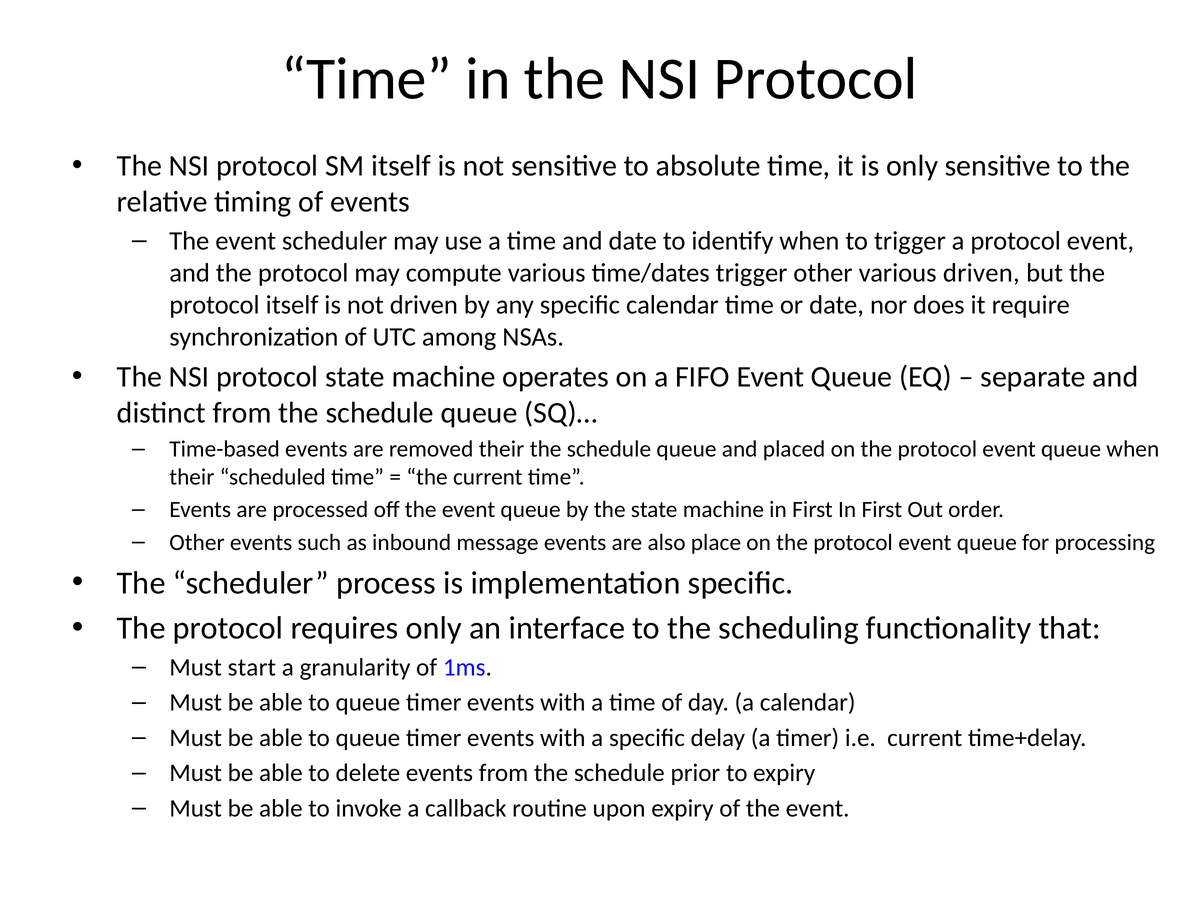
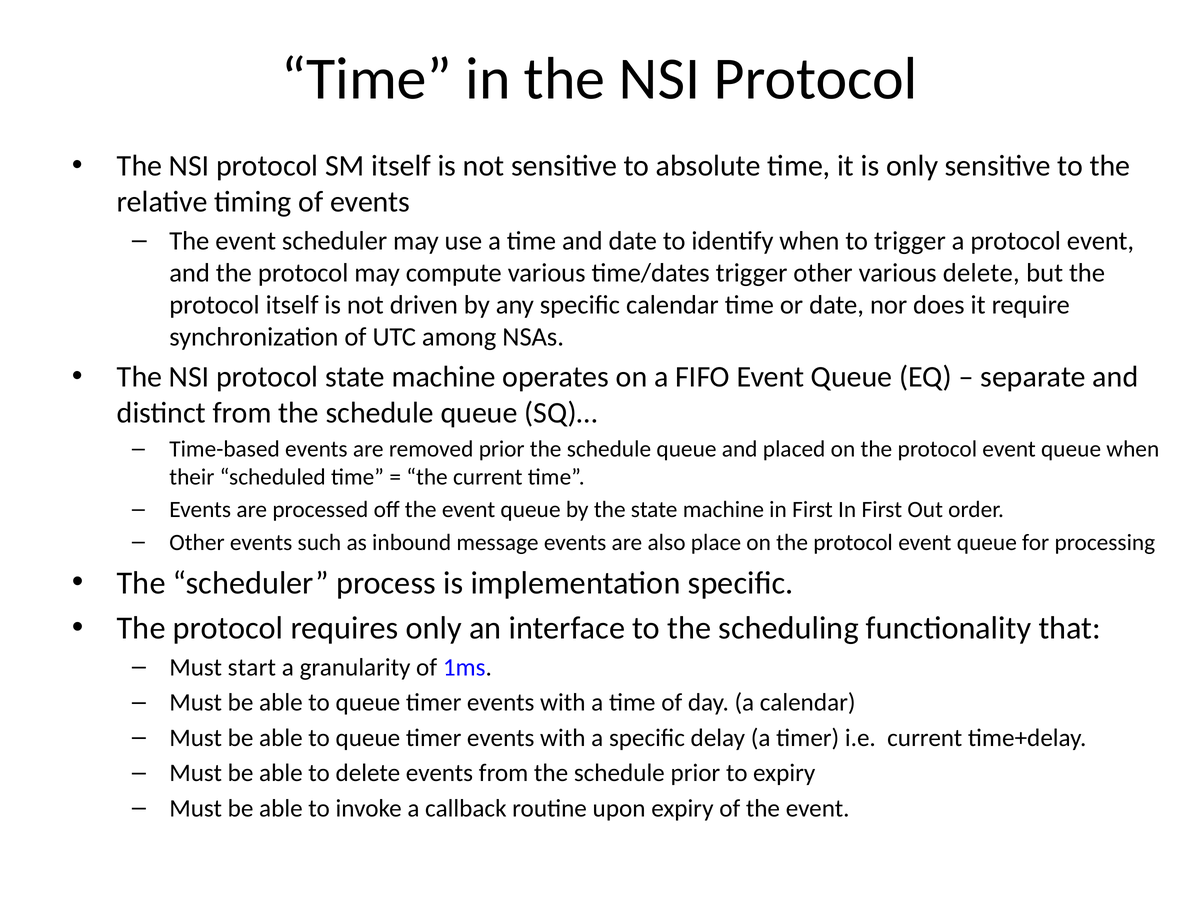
various driven: driven -> delete (981, 273)
removed their: their -> prior (502, 449)
